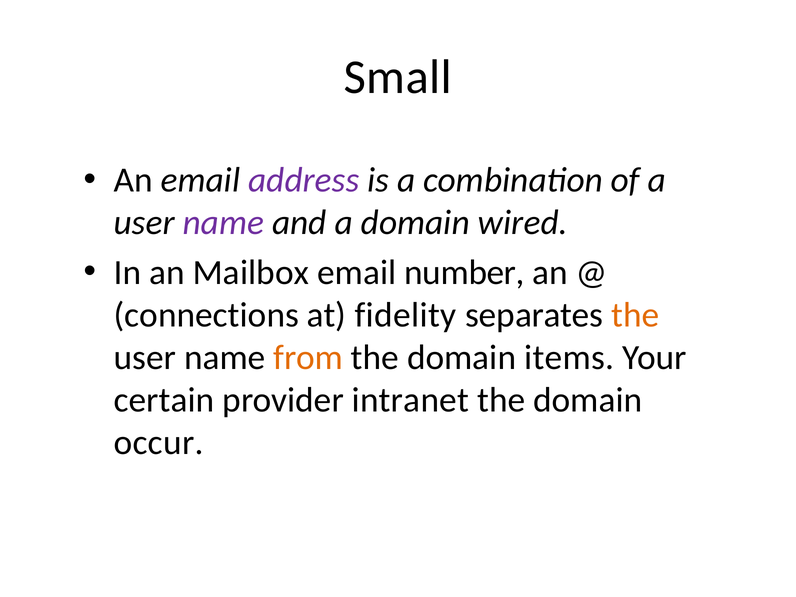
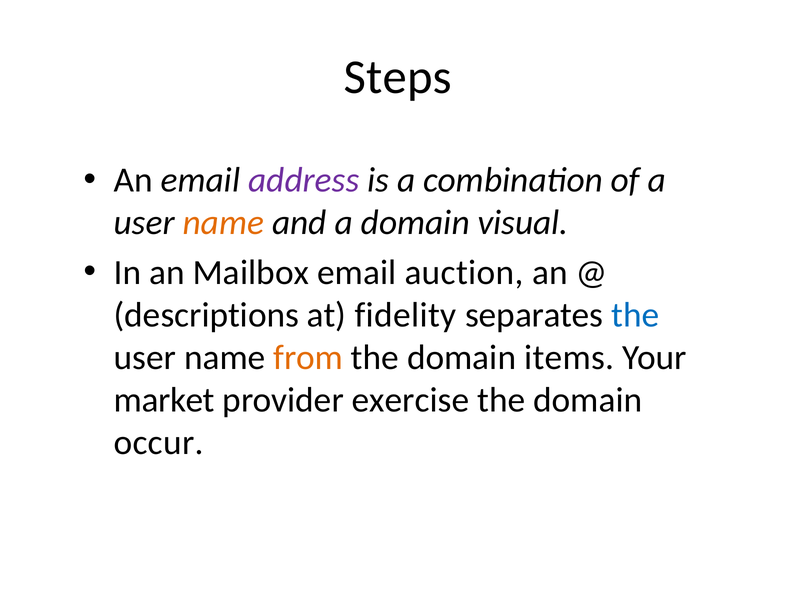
Small: Small -> Steps (398, 77)
name colour: purple -> orange (223, 223)
wired: wired -> visual (523, 223)
number: number -> auction (464, 272)
connections: connections -> descriptions (206, 315)
the colour: orange -> blue (635, 315)
certain: certain -> market (164, 400)
intranet: intranet -> exercise (411, 400)
